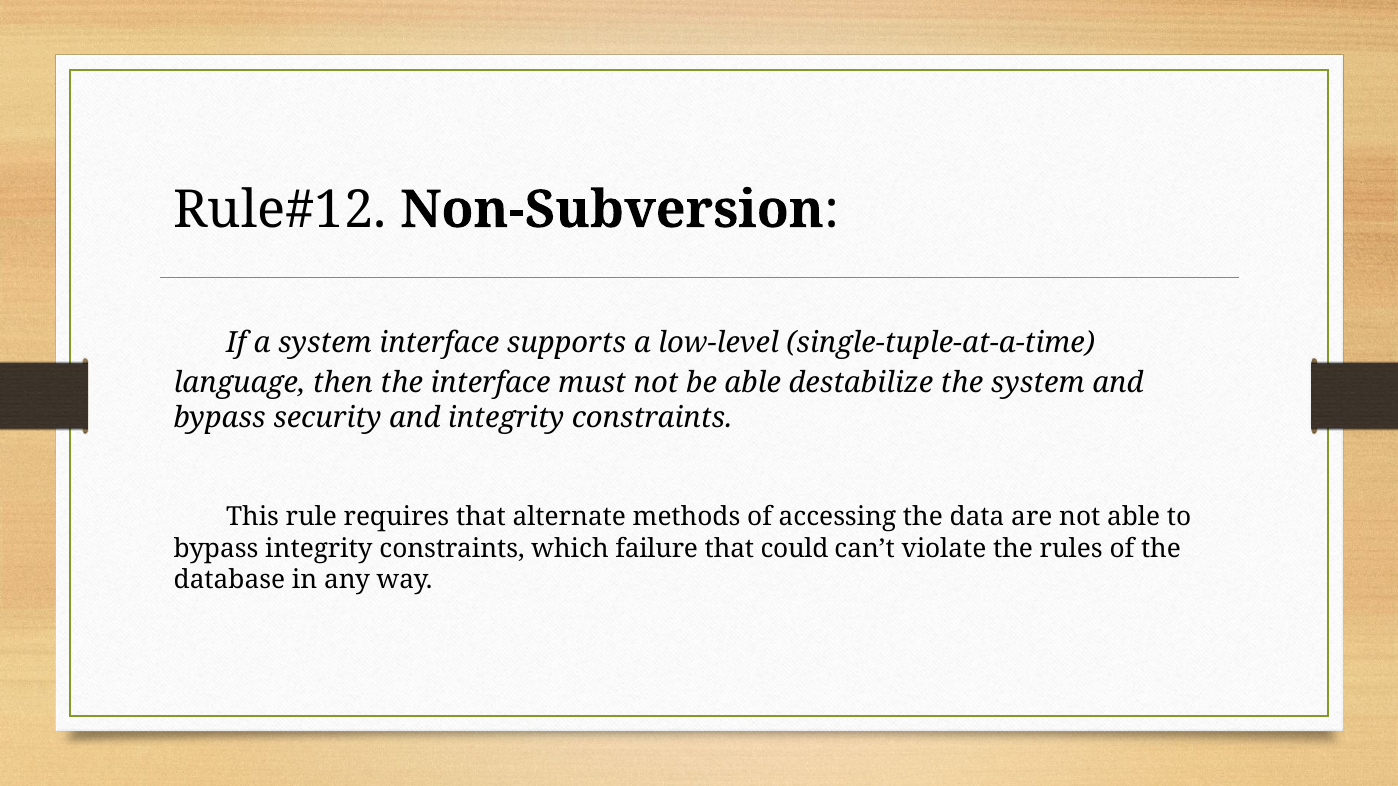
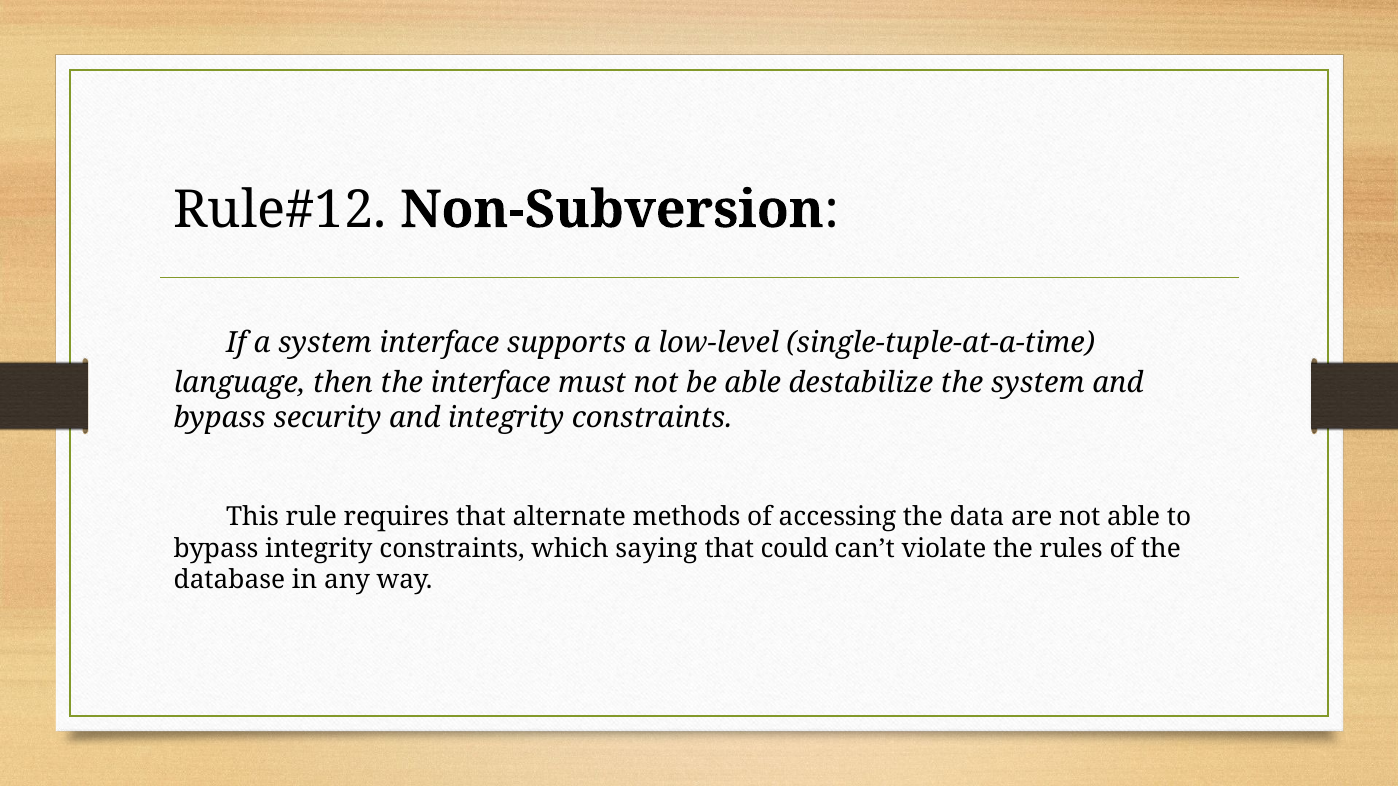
failure: failure -> saying (656, 549)
